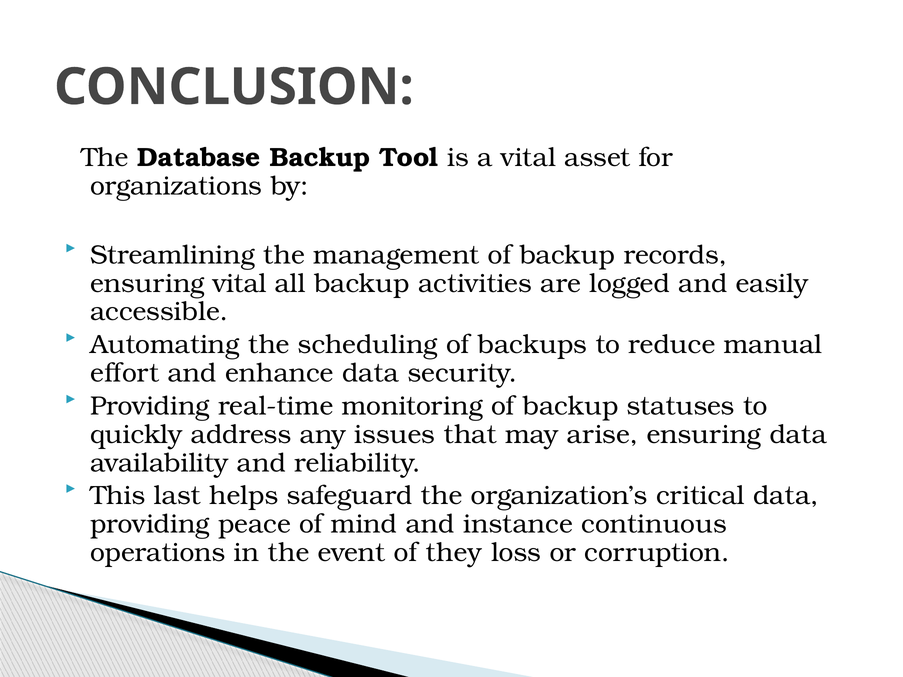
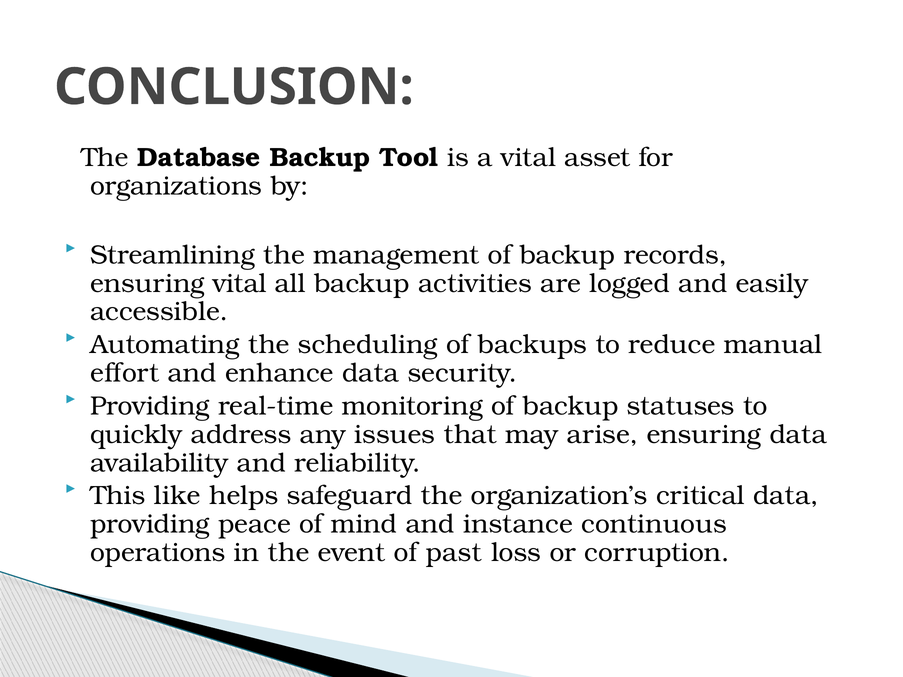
last: last -> like (177, 496)
they: they -> past (454, 553)
